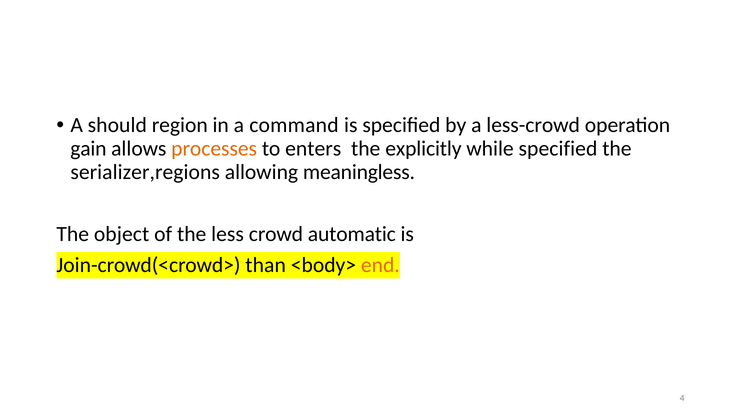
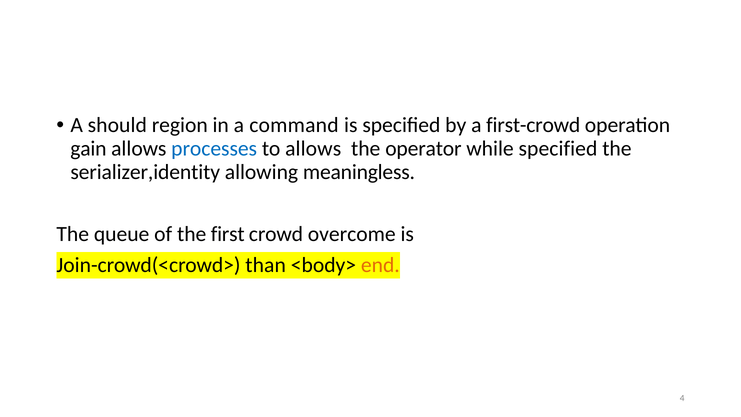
less-crowd: less-crowd -> first-crowd (533, 125)
processes colour: orange -> blue (214, 149)
to enters: enters -> allows (313, 149)
explicitly: explicitly -> operator (423, 149)
serializer,regions: serializer,regions -> serializer,identity (145, 172)
object: object -> queue (122, 234)
less: less -> first (228, 234)
automatic: automatic -> overcome (352, 234)
